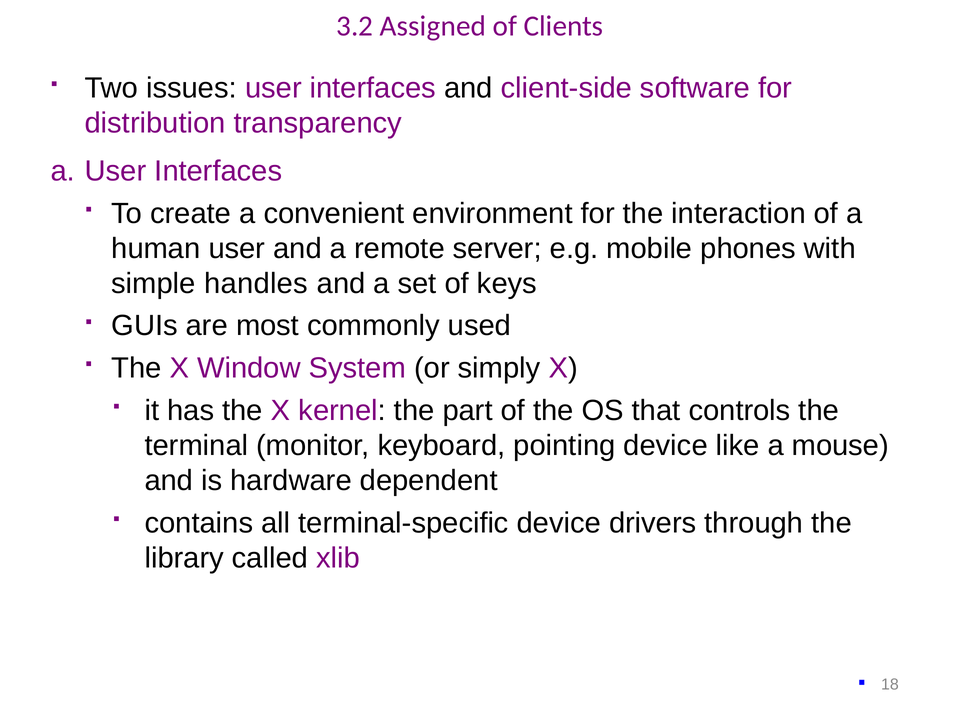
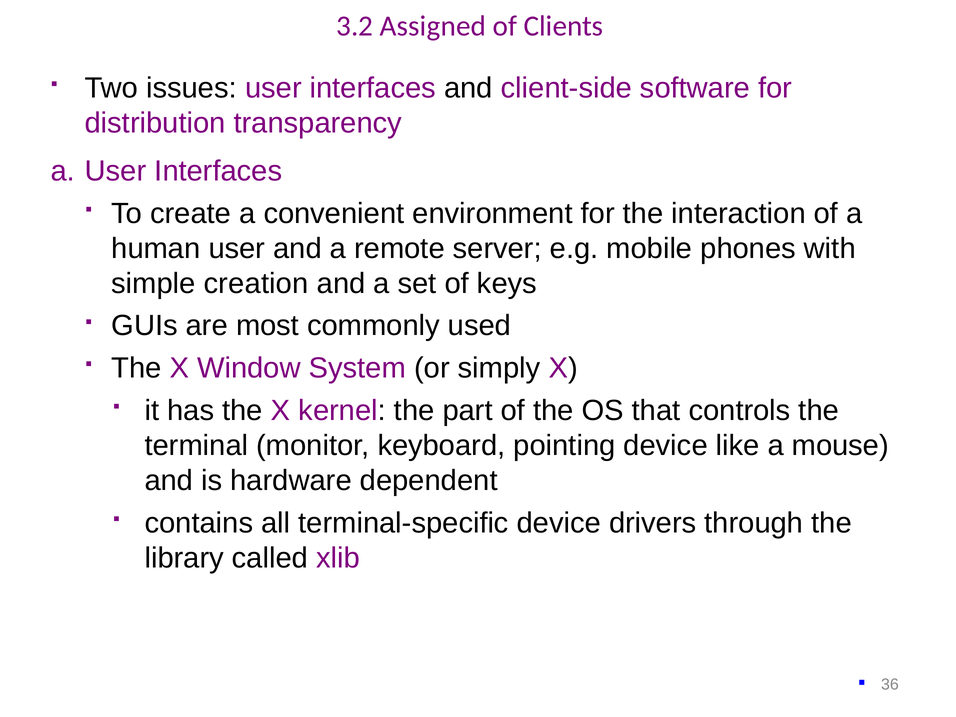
handles: handles -> creation (256, 283)
18: 18 -> 36 (890, 685)
